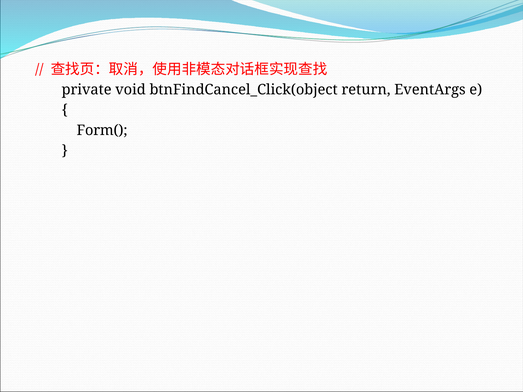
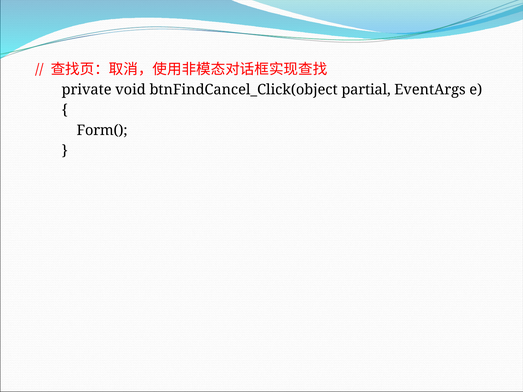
return: return -> partial (366, 90)
